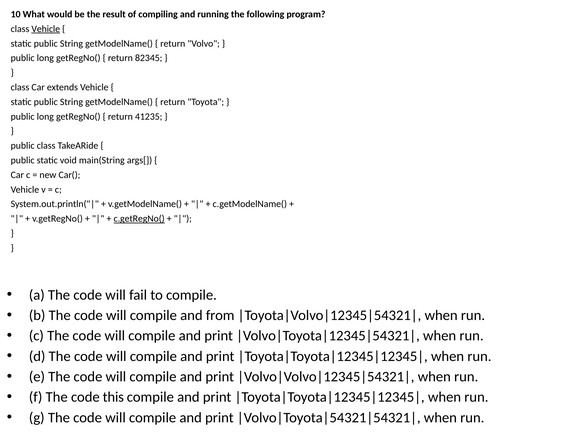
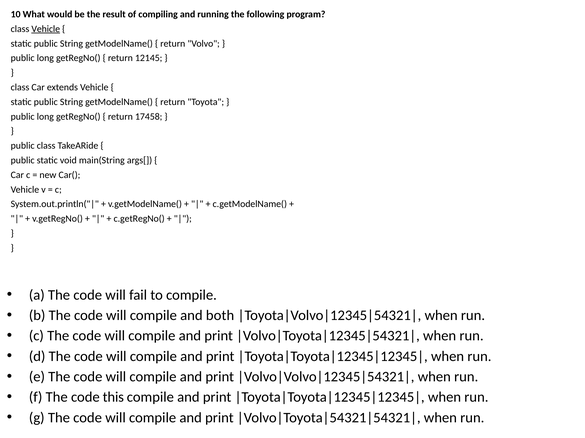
82345: 82345 -> 12145 (149, 58)
41235: 41235 -> 17458 (149, 117)
c.getRegNo( underline: present -> none (139, 219)
from: from -> both (220, 316)
